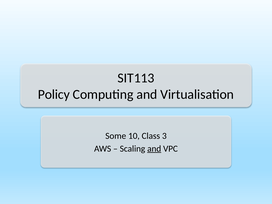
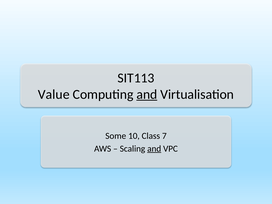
Policy: Policy -> Value (54, 94)
and underline: none -> present (147, 94)
3: 3 -> 7 (164, 136)
